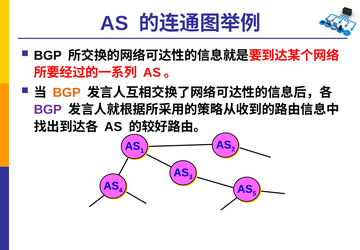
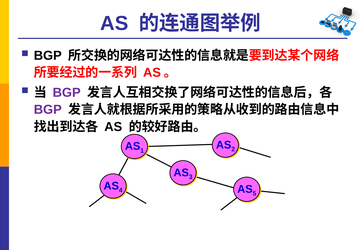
BGP colour: orange -> purple (67, 92)
